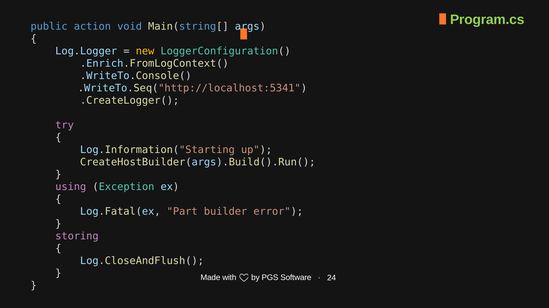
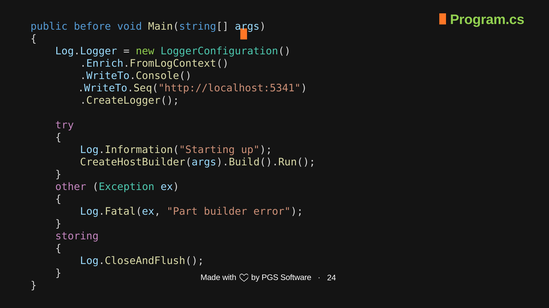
action: action -> before (92, 27)
new colour: yellow -> light green (145, 51)
using: using -> other (71, 187)
